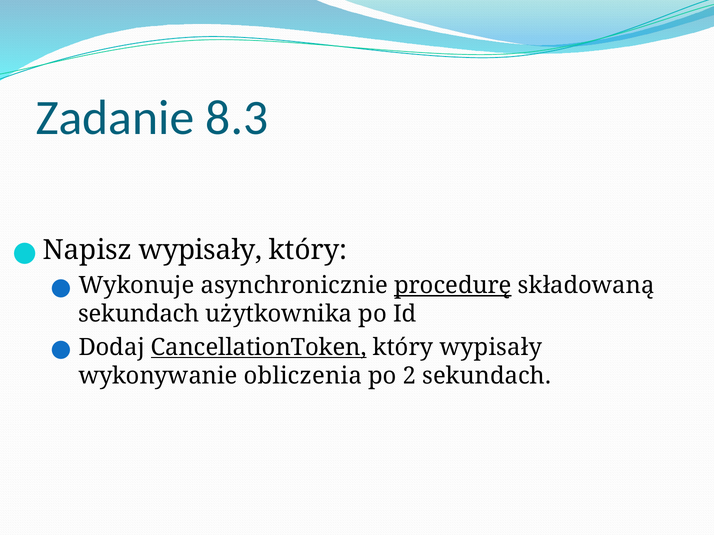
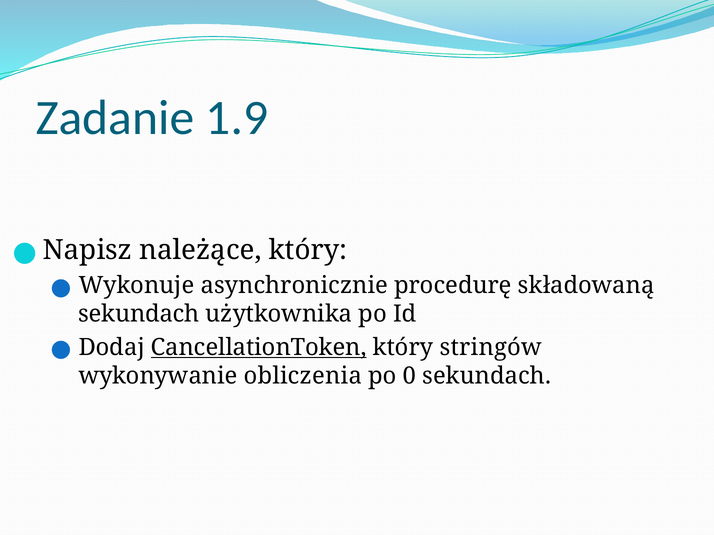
8.3: 8.3 -> 1.9 (237, 118)
Napisz wypisały: wypisały -> należące (200, 250)
procedurę underline: present -> none (453, 286)
który wypisały: wypisały -> stringów (491, 348)
2: 2 -> 0 (409, 376)
